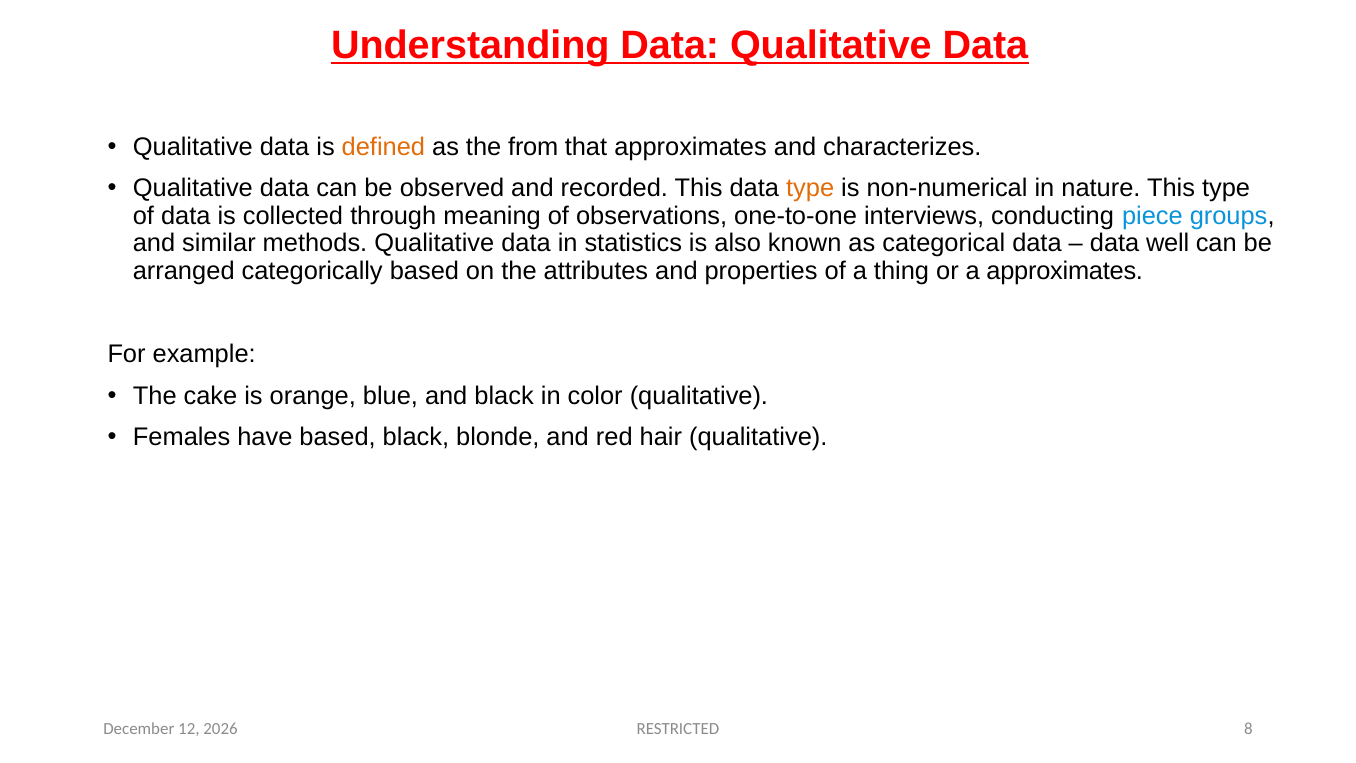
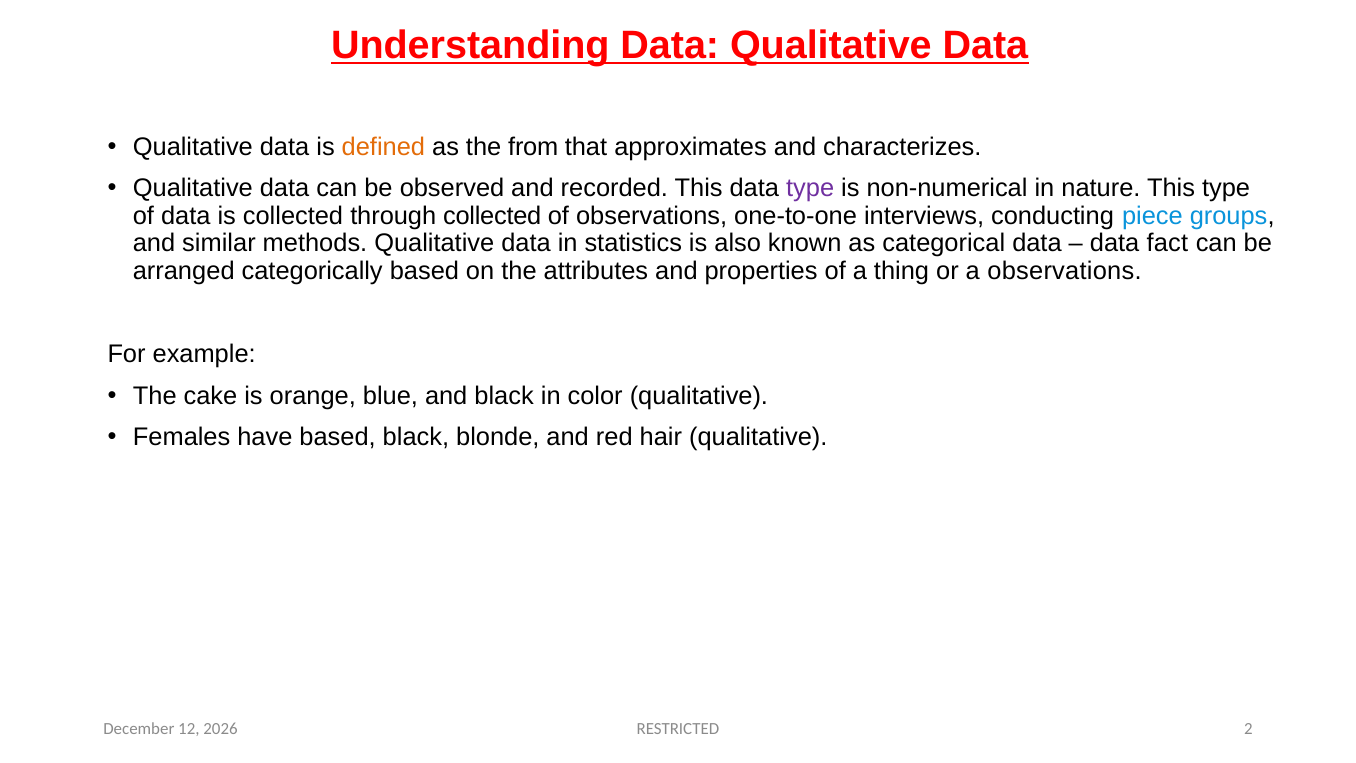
type colour: orange -> purple (810, 188)
through meaning: meaning -> collected (492, 216)
well: well -> fact (1167, 243)
a approximates: approximates -> observations (1064, 271)
8: 8 -> 2 (1248, 728)
